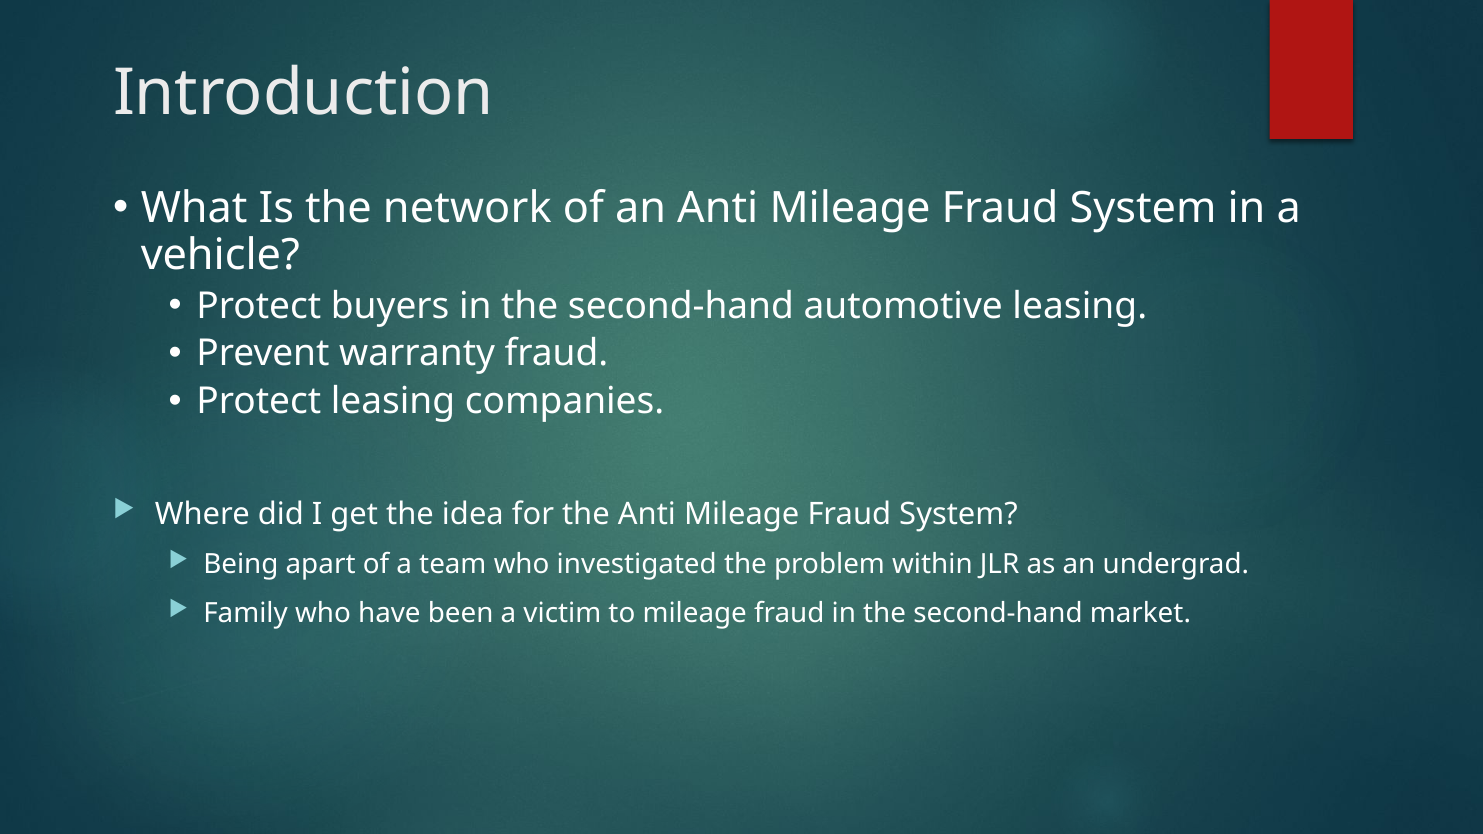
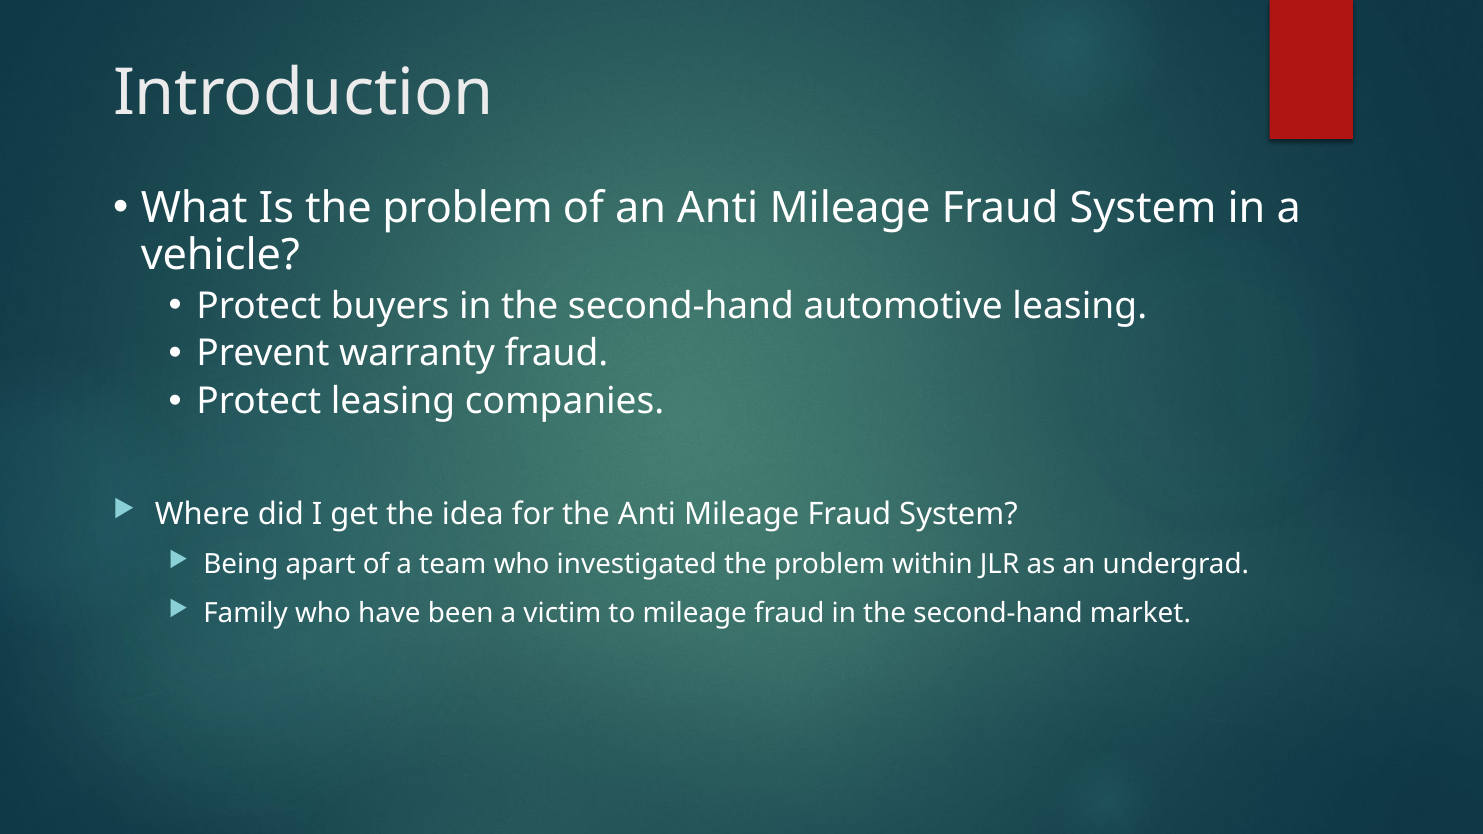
Is the network: network -> problem (468, 208)
